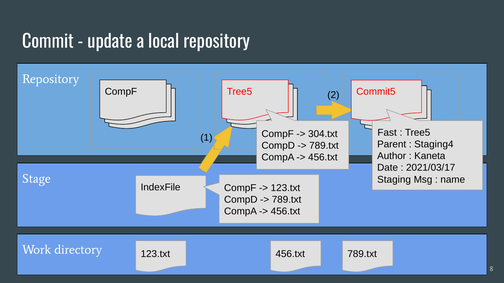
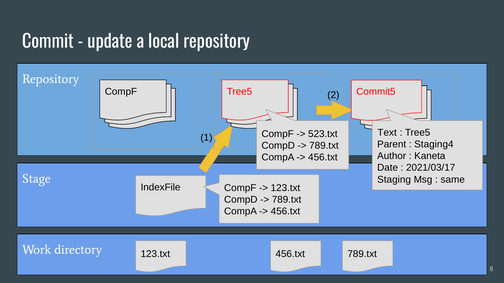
Fast: Fast -> Text (387, 133)
304.txt: 304.txt -> 523.txt (323, 134)
name: name -> same (453, 180)
